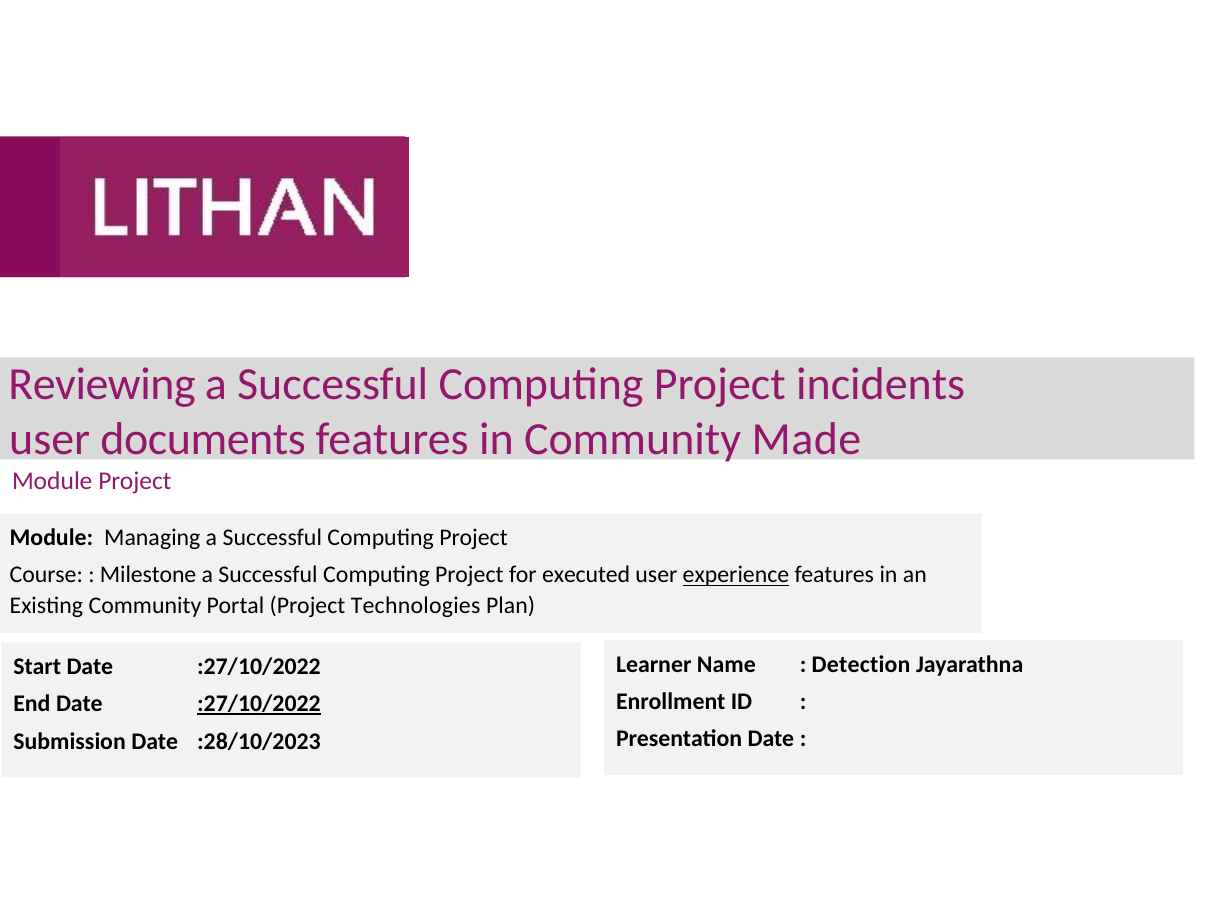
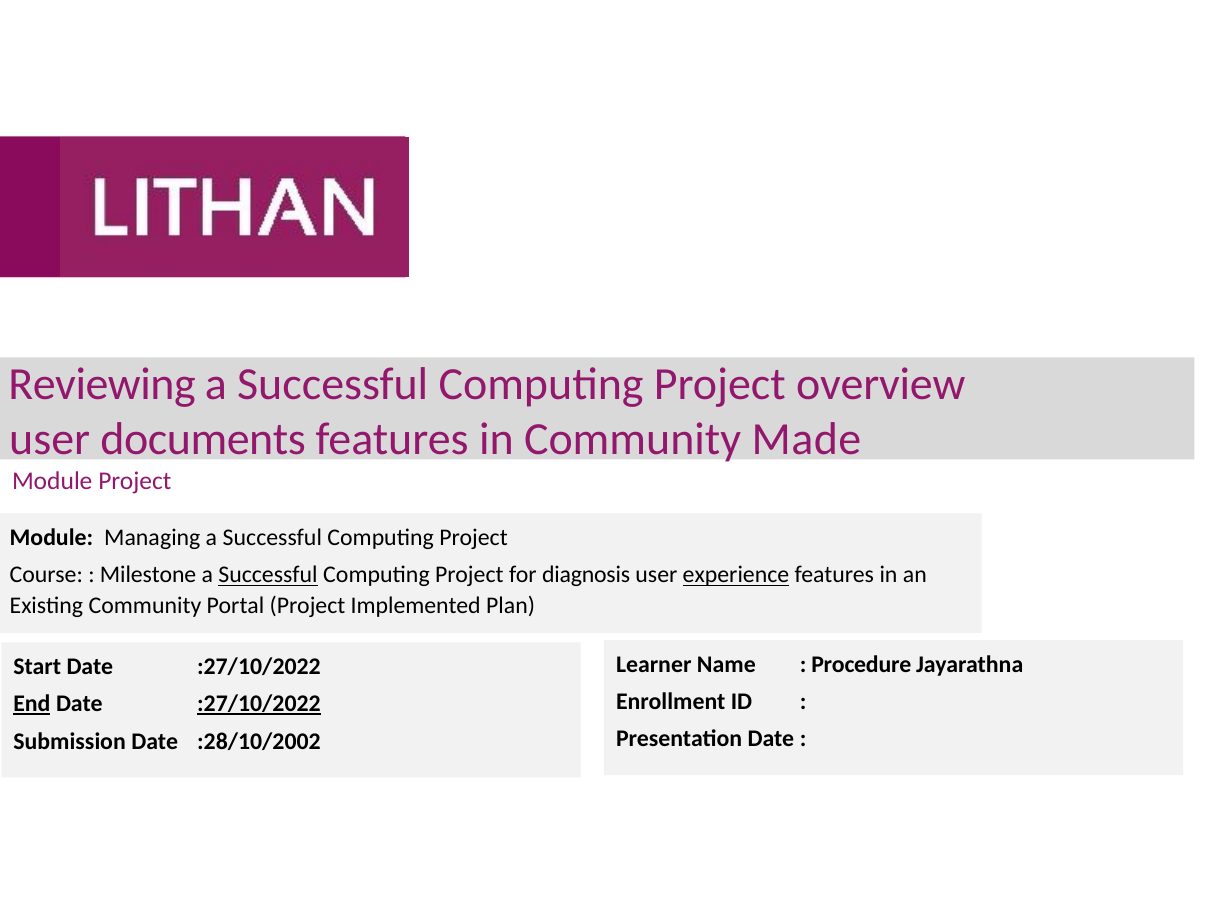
incidents: incidents -> overview (881, 384)
Successful underline: none -> present (268, 575)
executed: executed -> diagnosis (586, 575)
Technologies: Technologies -> Implemented (416, 605)
Detection: Detection -> Procedure (861, 664)
End underline: none -> present (32, 704)
:28/10/2023: :28/10/2023 -> :28/10/2002 (259, 741)
